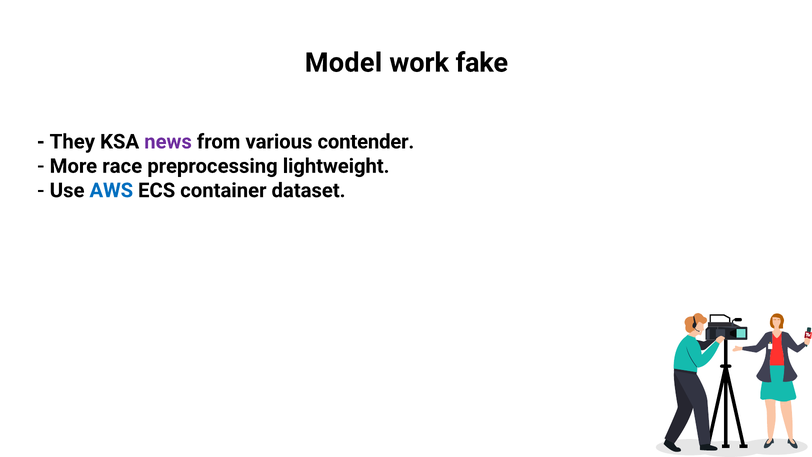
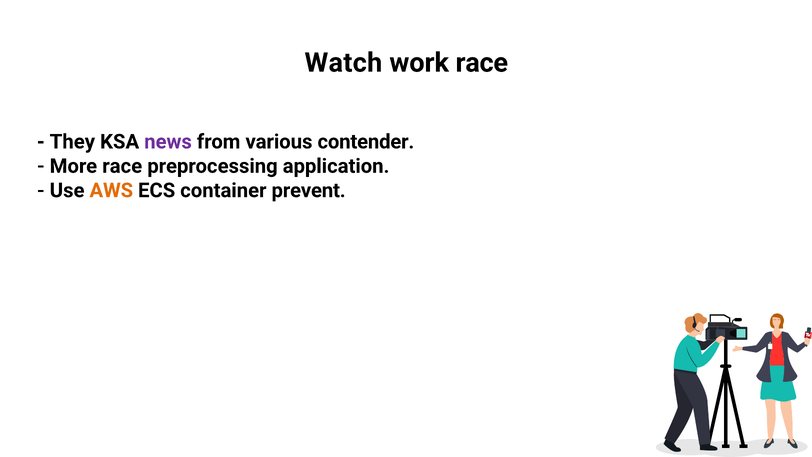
Model: Model -> Watch (343, 63)
work fake: fake -> race (482, 63)
lightweight: lightweight -> application (336, 166)
AWS colour: blue -> orange (111, 190)
dataset: dataset -> prevent (309, 190)
